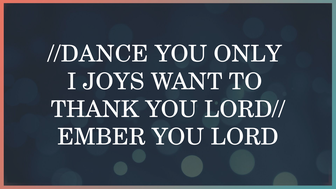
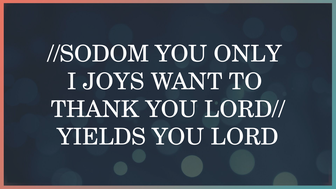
//DANCE: //DANCE -> //SODOM (98, 54)
EMBER: EMBER -> YIELDS (101, 137)
